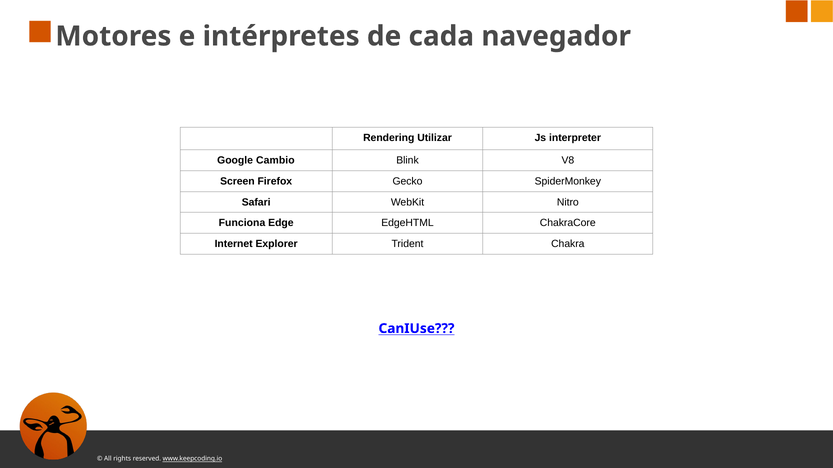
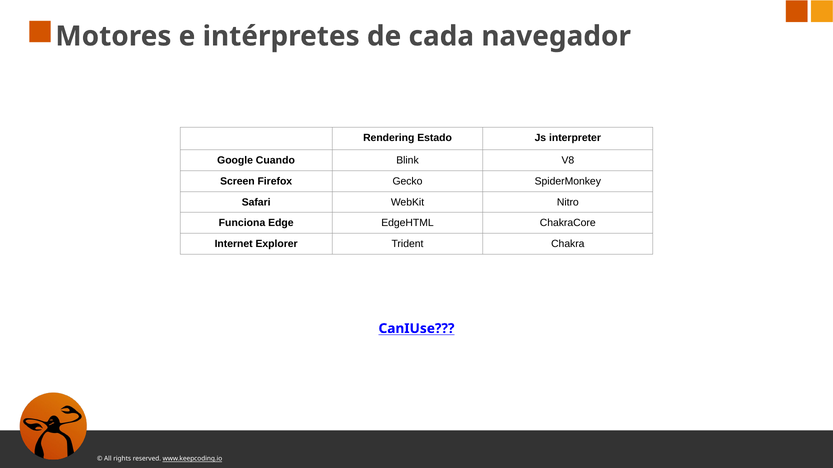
Utilizar: Utilizar -> Estado (435, 138)
Cambio: Cambio -> Cuando (275, 161)
